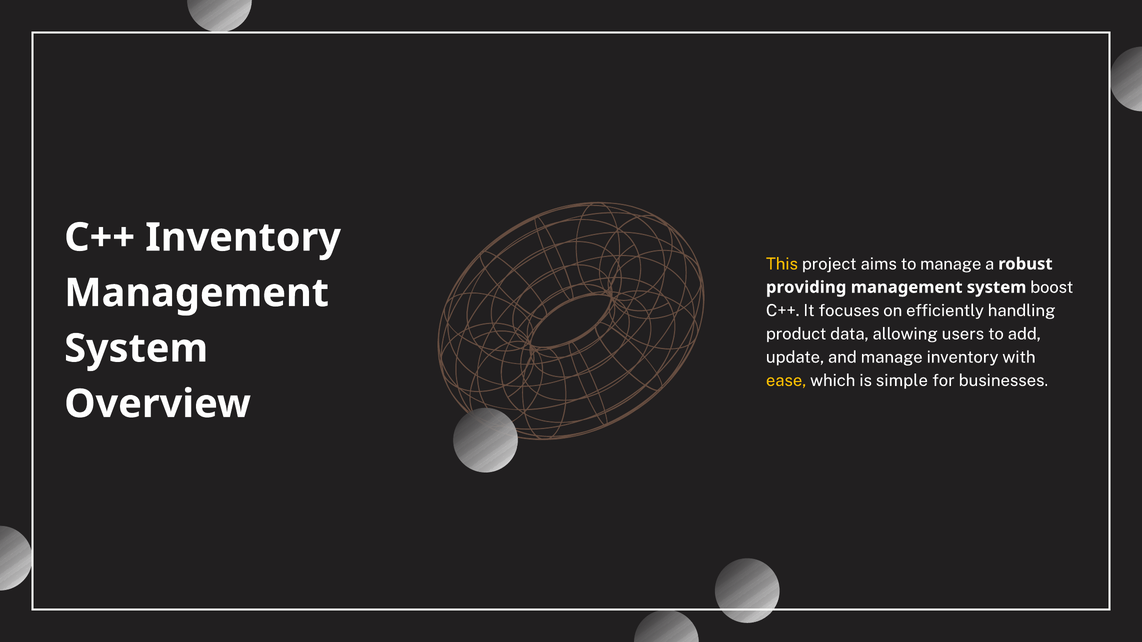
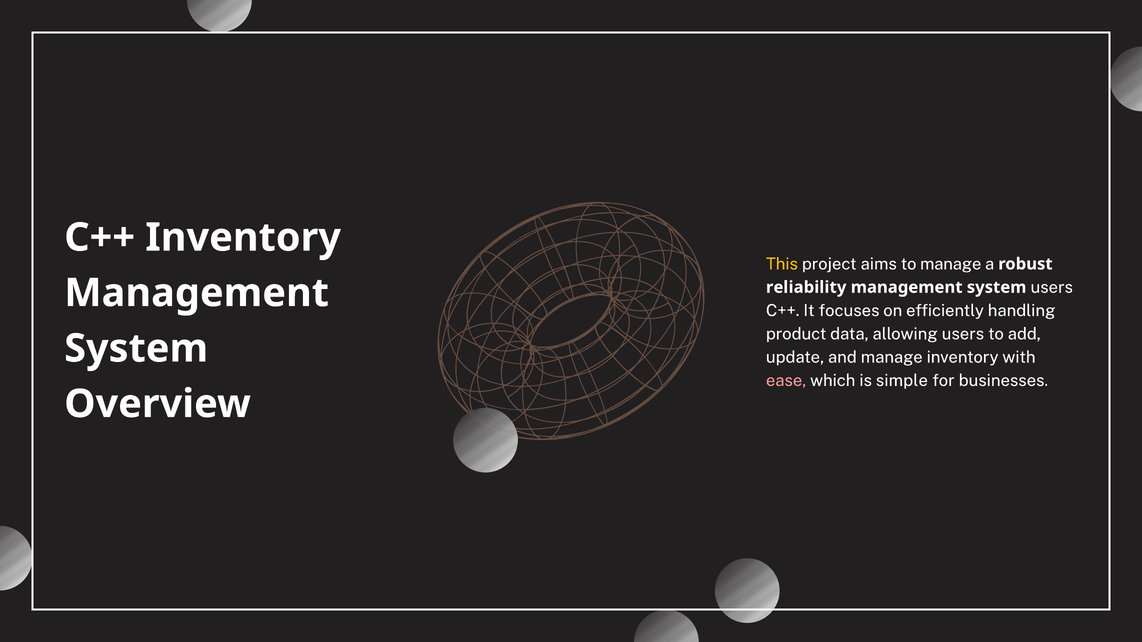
providing: providing -> reliability (806, 287)
system boost: boost -> users (1052, 287)
ease colour: yellow -> pink (786, 381)
